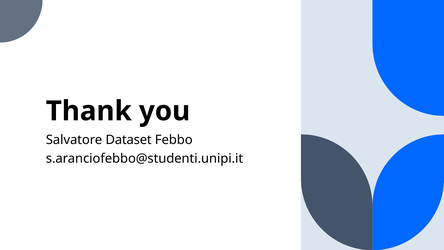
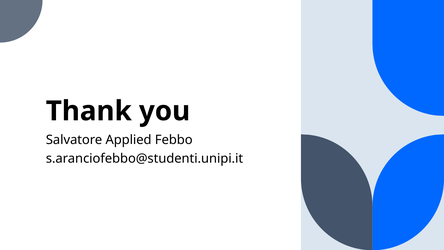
Dataset: Dataset -> Applied (129, 140)
